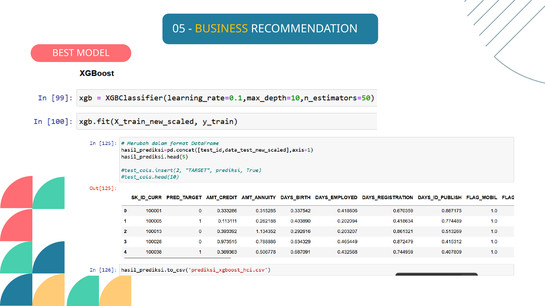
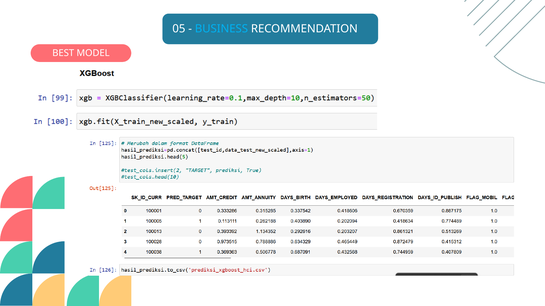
BUSINESS colour: yellow -> light blue (221, 29)
